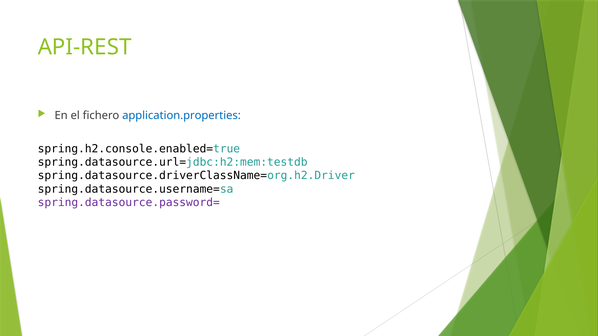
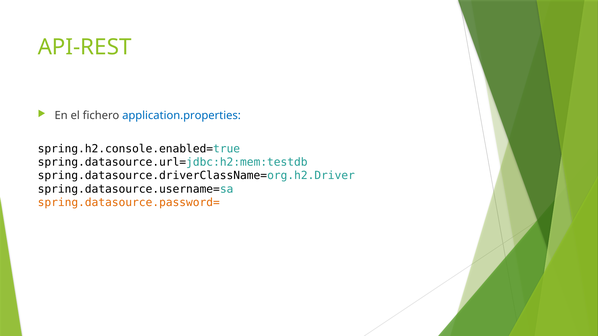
spring.datasource.password= colour: purple -> orange (129, 203)
